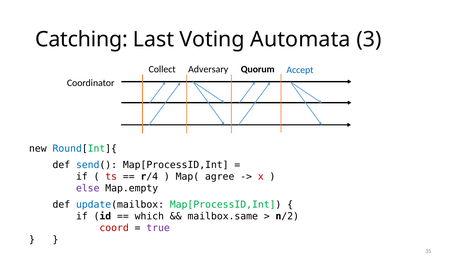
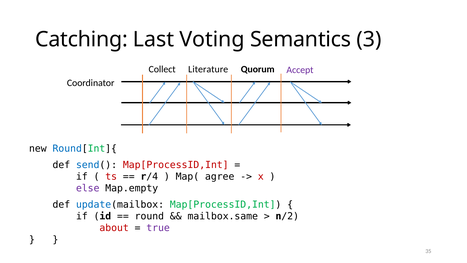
Automata: Automata -> Semantics (301, 39)
Adversary: Adversary -> Literature (208, 69)
Accept colour: blue -> purple (300, 70)
Map[ProcessID,Int colour: black -> red (176, 165)
which: which -> round (149, 216)
coord: coord -> about (114, 228)
